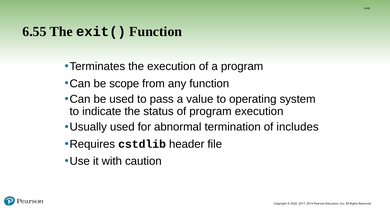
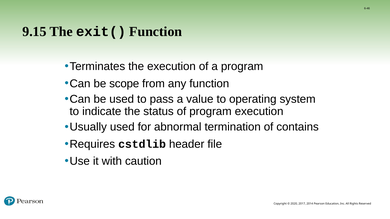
6.55: 6.55 -> 9.15 (34, 32)
includes: includes -> contains (298, 127)
